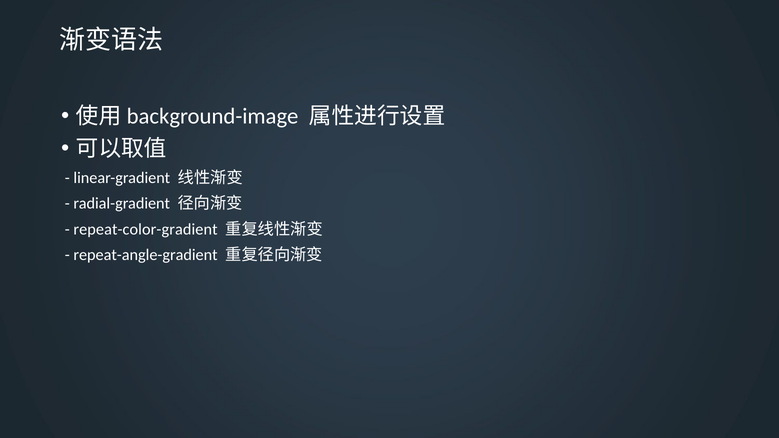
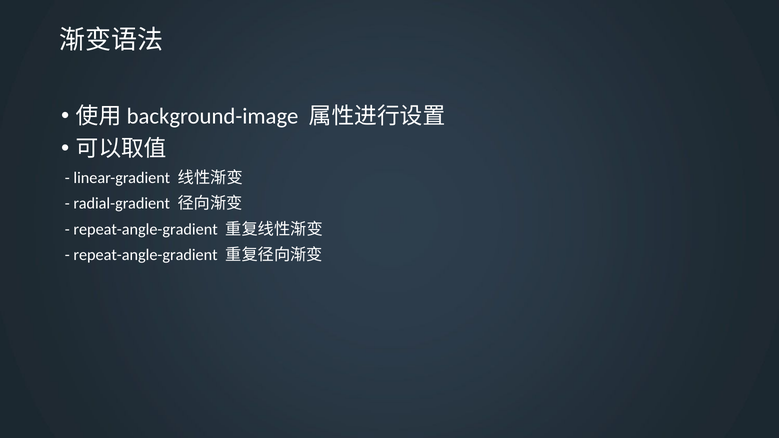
repeat-color-gradient: repeat-color-gradient -> repeat-angle-gradient (146, 229)
